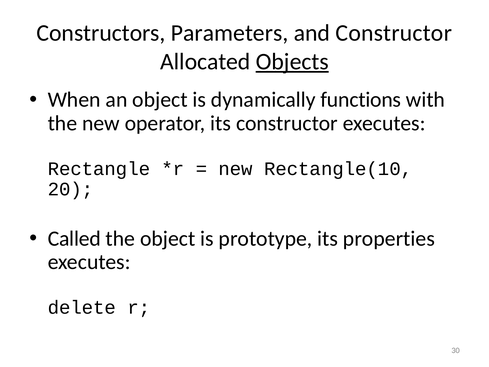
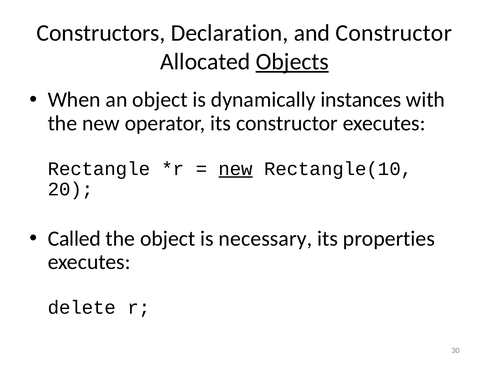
Parameters: Parameters -> Declaration (230, 33)
functions: functions -> instances (361, 100)
new underline: none -> present (236, 169)
prototype: prototype -> necessary (265, 238)
